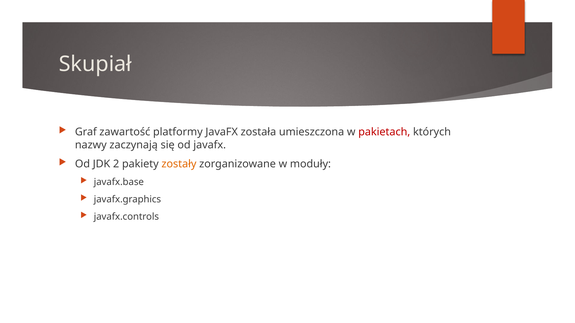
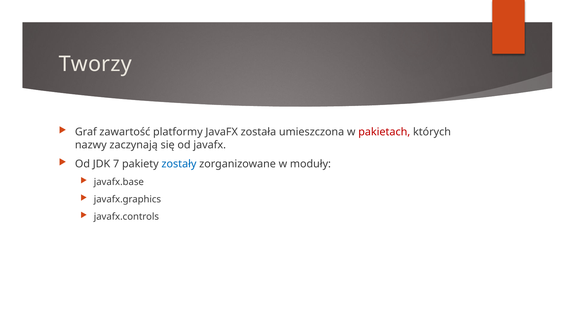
Skupiał: Skupiał -> Tworzy (95, 64)
2: 2 -> 7 (116, 164)
zostały colour: orange -> blue (179, 164)
